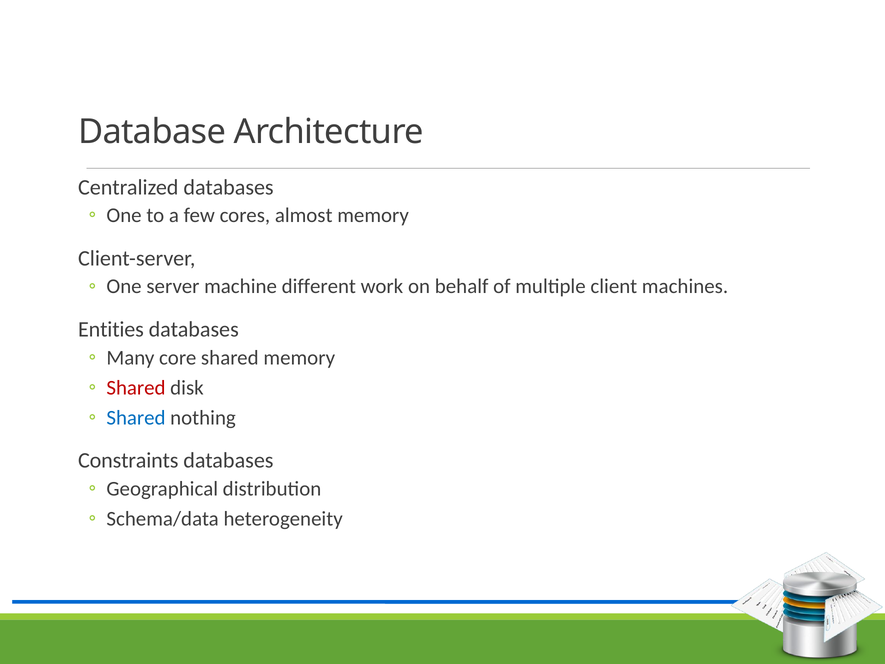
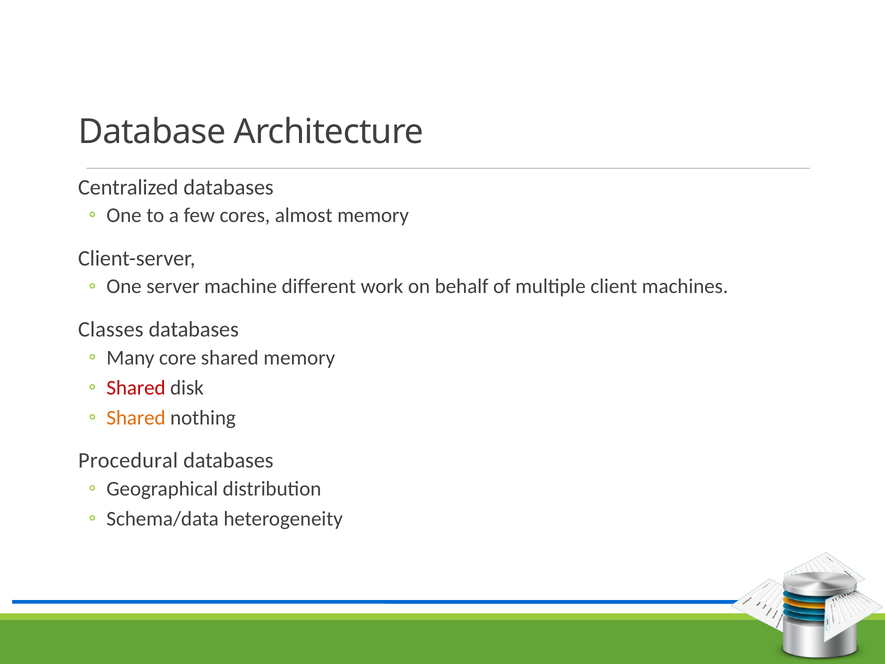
Entities: Entities -> Classes (111, 329)
Shared colour: blue -> orange (136, 417)
Constraints: Constraints -> Procedural (128, 460)
